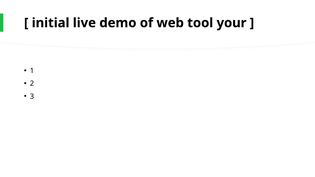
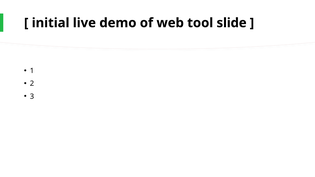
your: your -> slide (232, 23)
